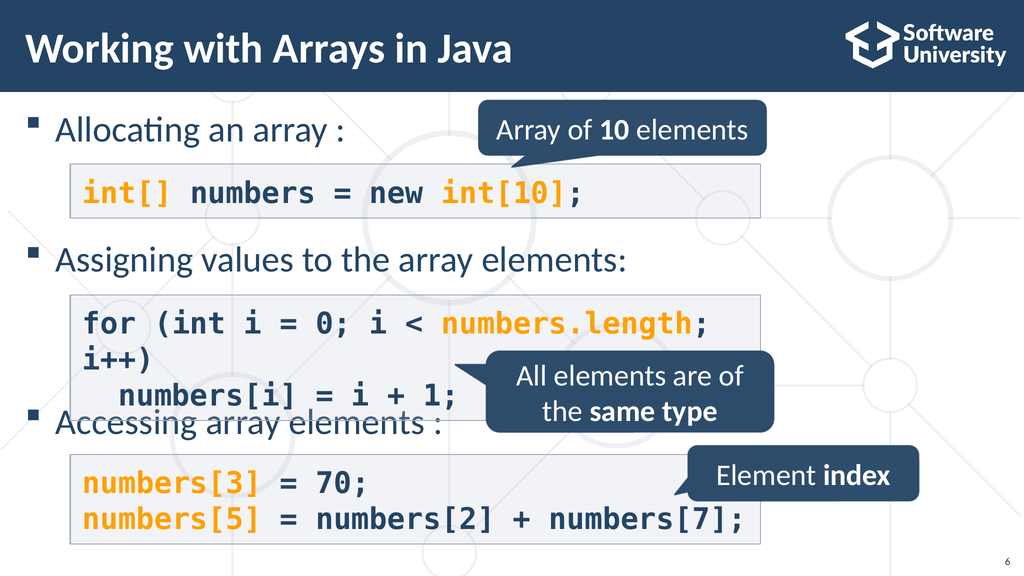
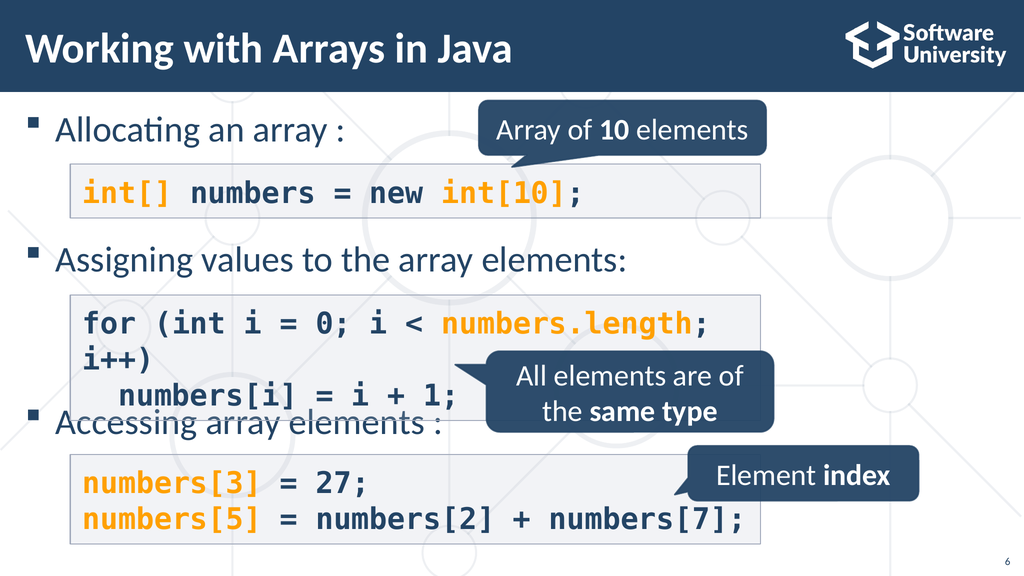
70: 70 -> 27 (343, 483)
